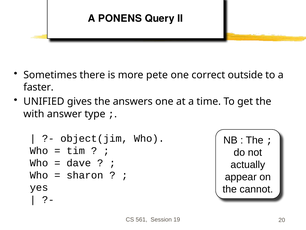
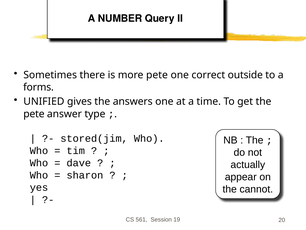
PONENS: PONENS -> NUMBER (120, 19)
faster: faster -> forms (39, 87)
with: with -> pete (34, 114)
object(jim: object(jim -> stored(jim (94, 138)
